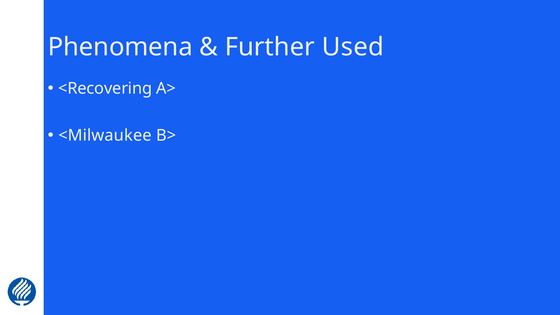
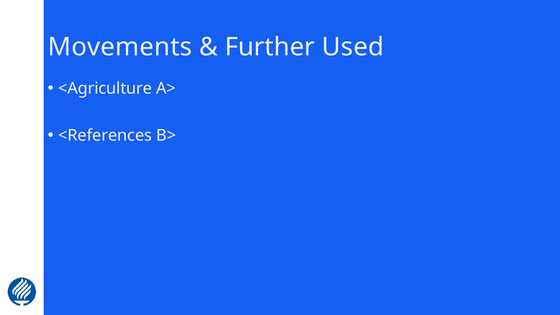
Phenomena: Phenomena -> Movements (120, 47)
<Recovering: <Recovering -> <Agriculture (105, 88)
<Milwaukee: <Milwaukee -> <References (105, 135)
